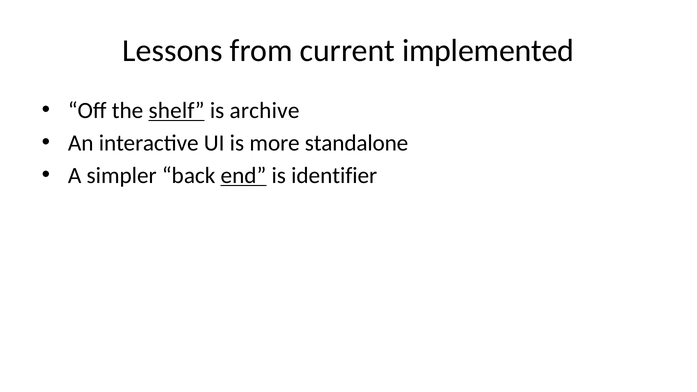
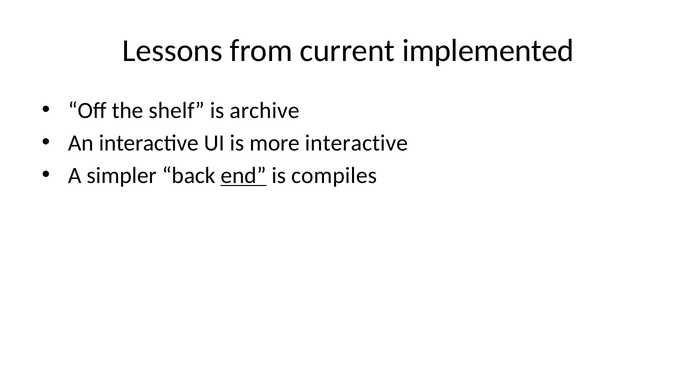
shelf underline: present -> none (177, 111)
more standalone: standalone -> interactive (356, 143)
identifier: identifier -> compiles (334, 176)
